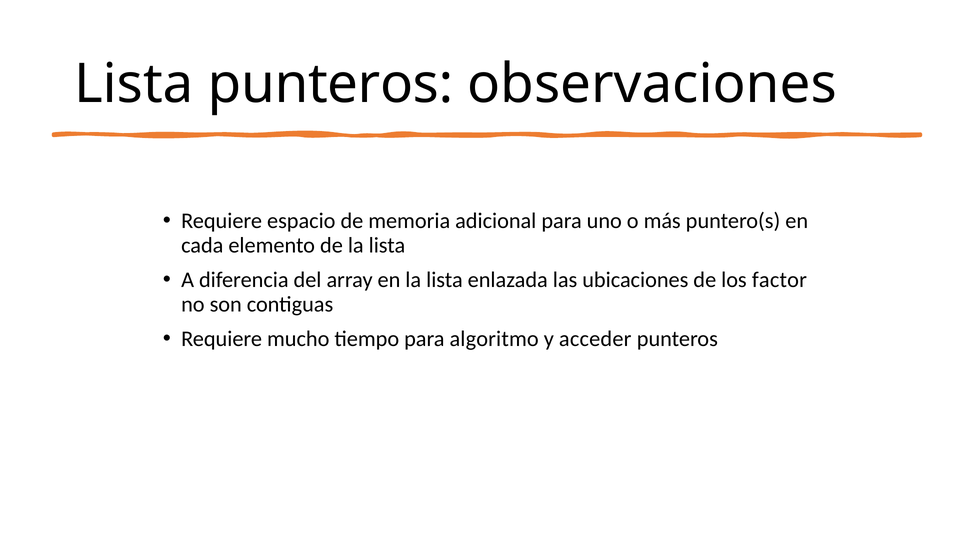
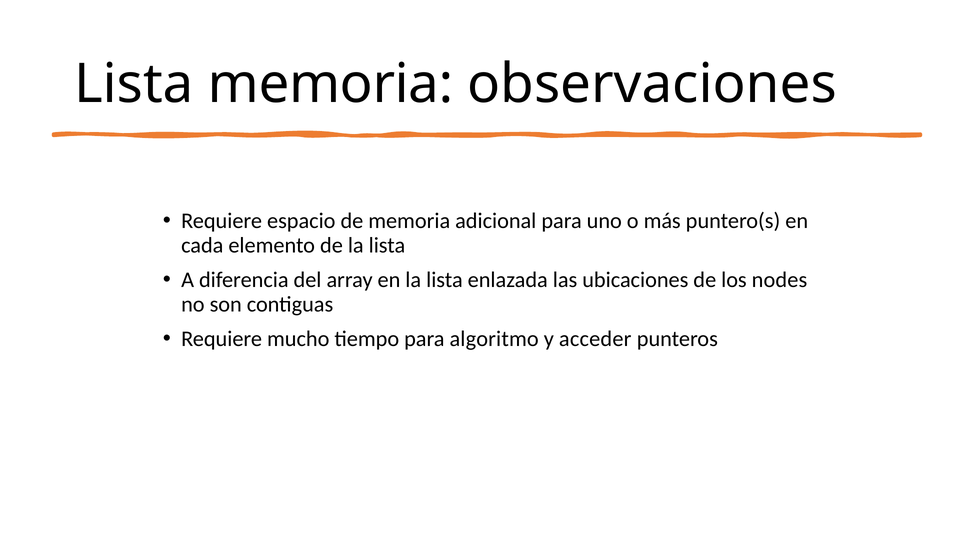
Lista punteros: punteros -> memoria (331, 84)
factor: factor -> nodes (779, 280)
